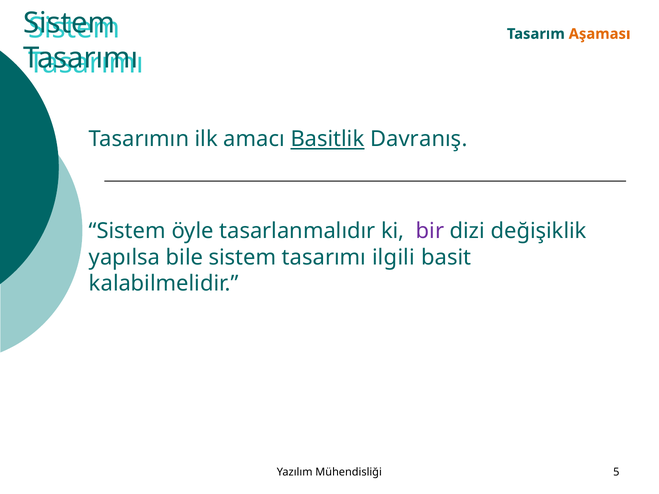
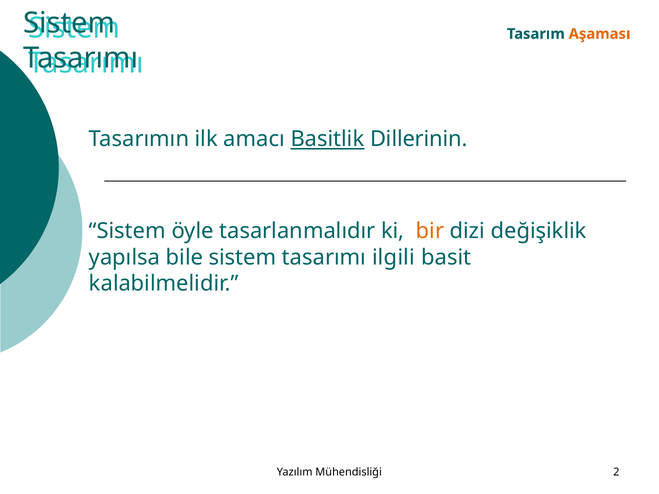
Davranış: Davranış -> Dillerinin (419, 139)
bir colour: purple -> orange (430, 231)
5: 5 -> 2 (616, 472)
